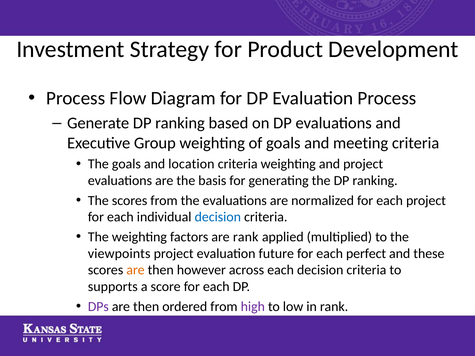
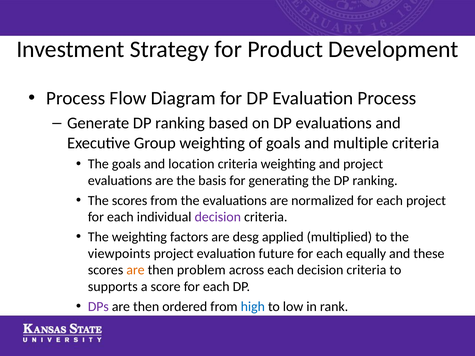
meeting: meeting -> multiple (361, 143)
decision colour: blue -> purple (218, 217)
are rank: rank -> desg (246, 237)
perfect: perfect -> equally (366, 254)
however: however -> problem (201, 270)
high colour: purple -> blue (253, 307)
